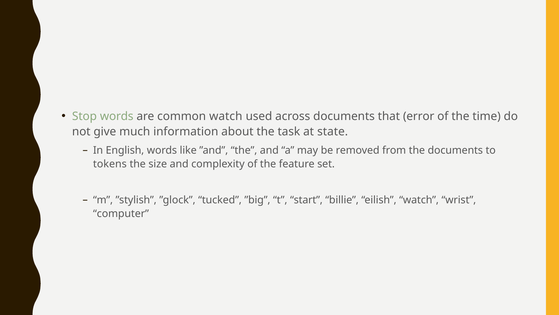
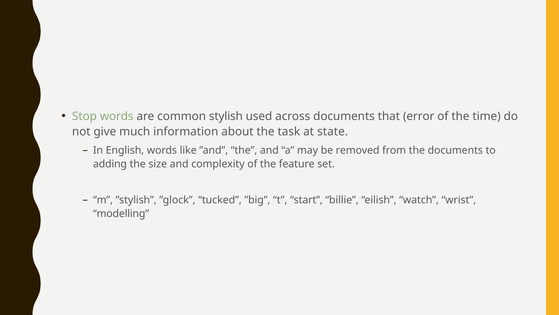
common watch: watch -> stylish (226, 116)
tokens: tokens -> adding (110, 164)
computer: computer -> modelling (121, 213)
